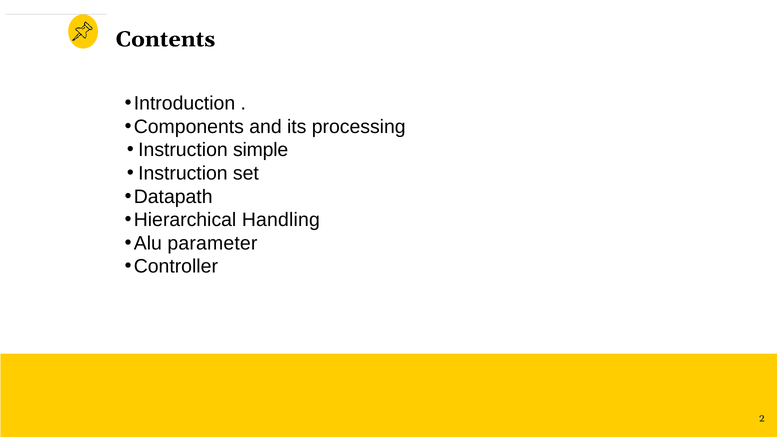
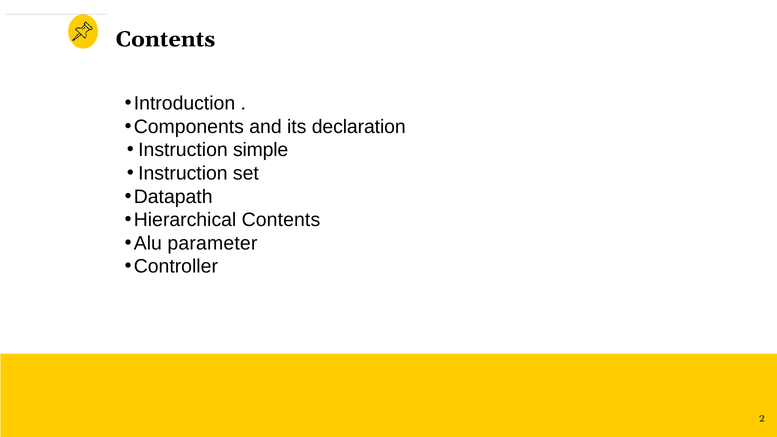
processing: processing -> declaration (359, 127)
Hierarchical Handling: Handling -> Contents (281, 220)
